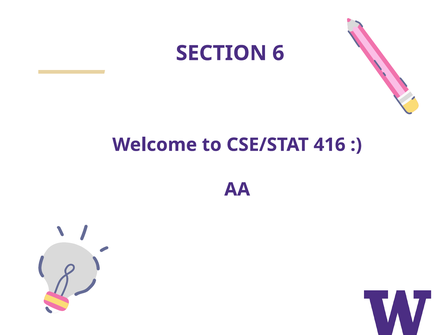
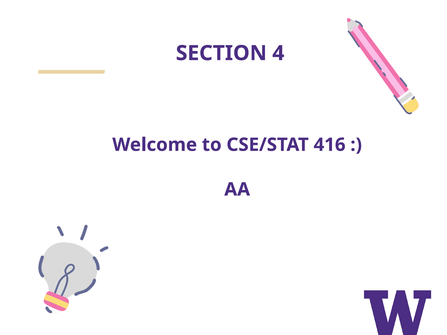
6: 6 -> 4 (278, 53)
